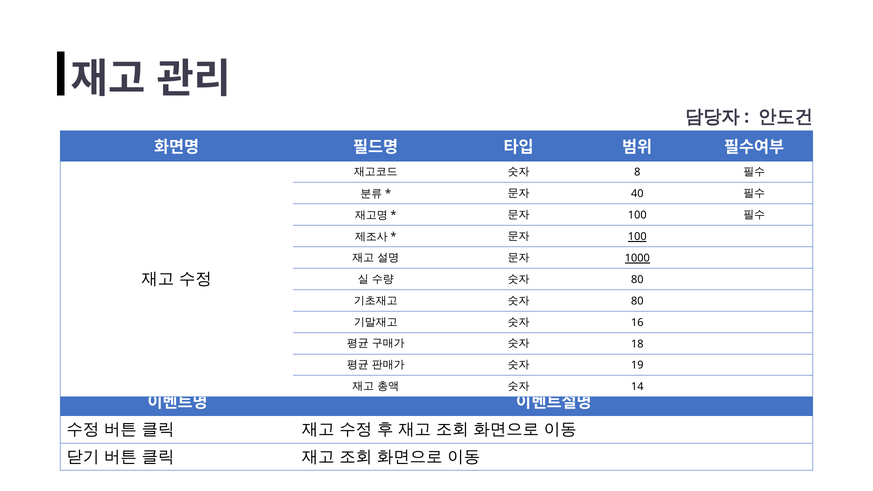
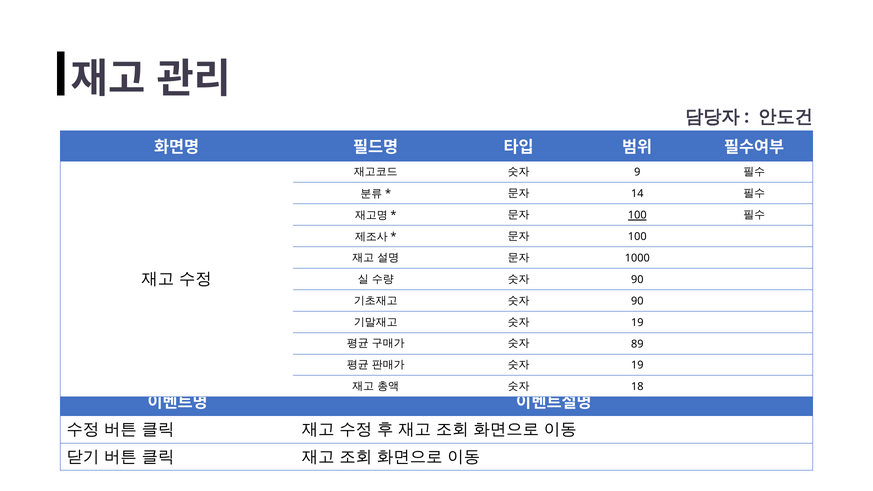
8: 8 -> 9 (637, 172)
40: 40 -> 14 (637, 194)
100 underline: none -> present (637, 215)
100 underline: present -> none (637, 237)
1000 underline: present -> none (637, 258)
80: 80 -> 90 (637, 280)
80: 80 -> 90 (637, 301)
16: 16 -> 19 (637, 323)
18: 18 -> 89 (637, 344)
14: 14 -> 18 (637, 387)
